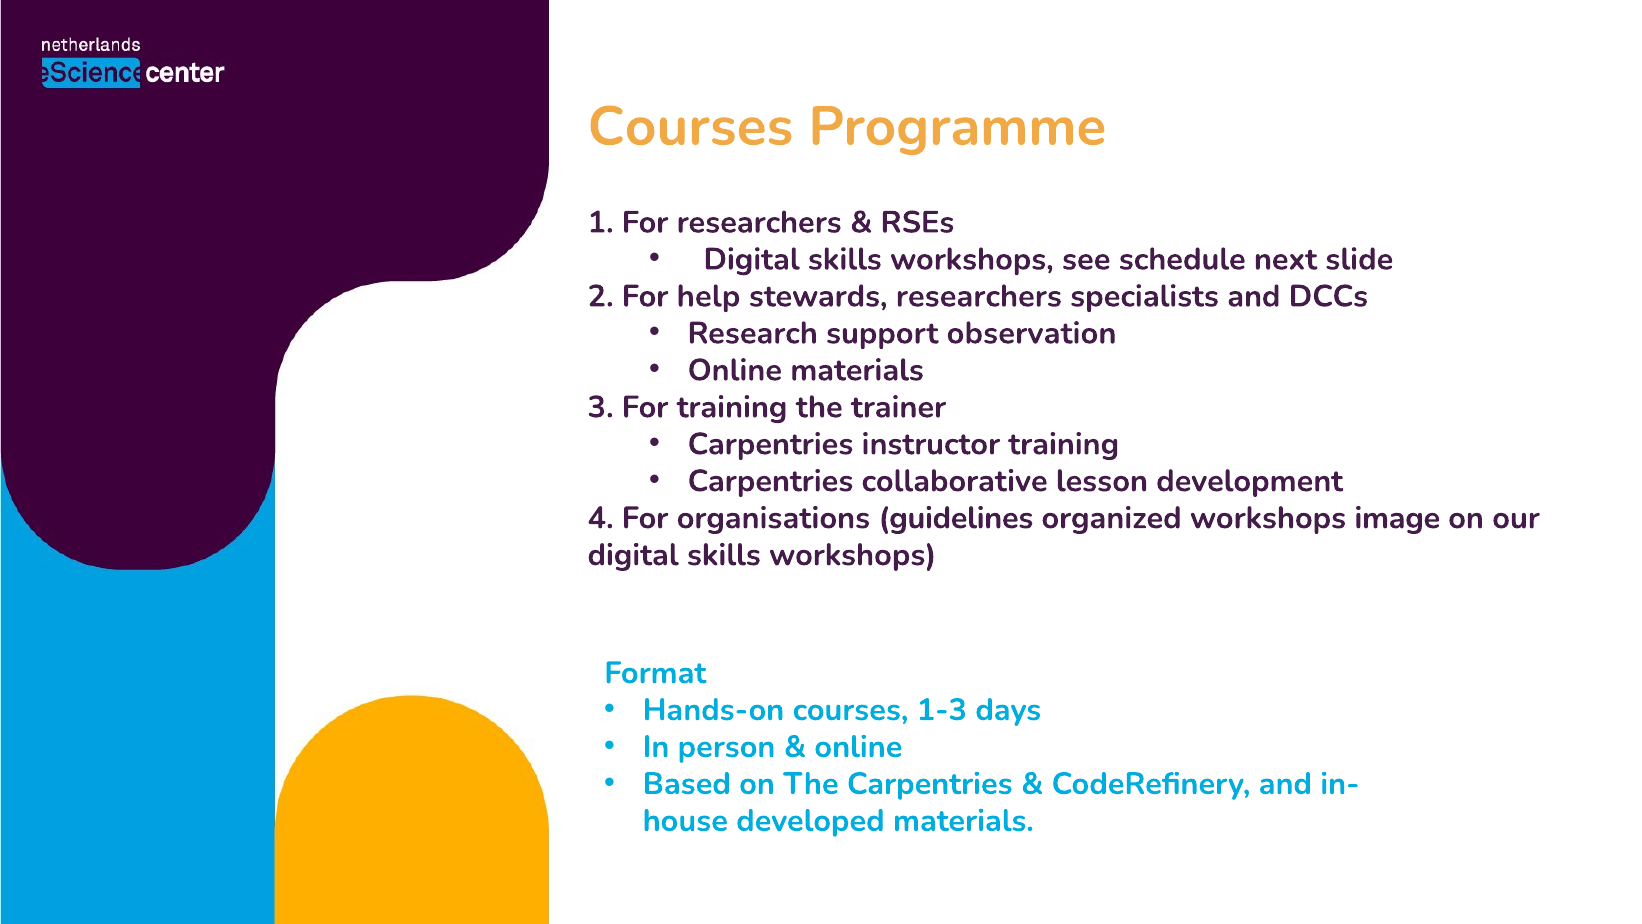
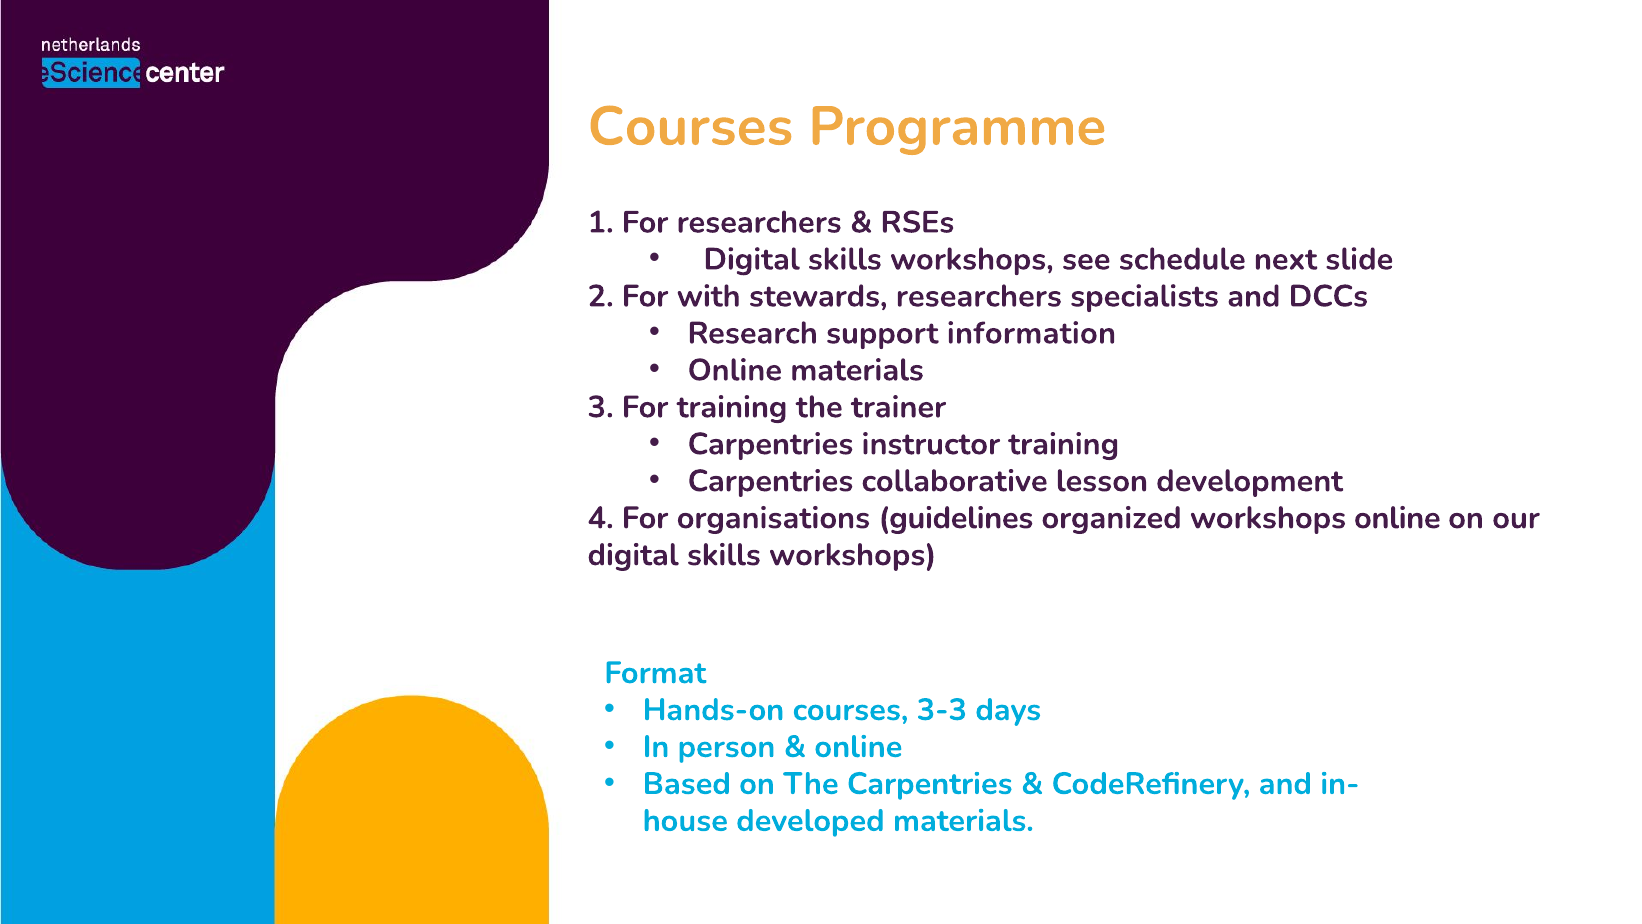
help: help -> with (709, 296)
observation: observation -> information (1031, 333)
workshops image: image -> online (1397, 518)
1-3: 1-3 -> 3-3 (942, 710)
